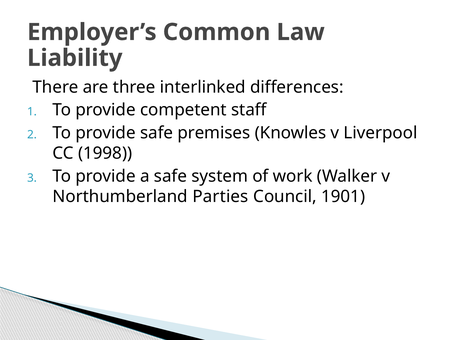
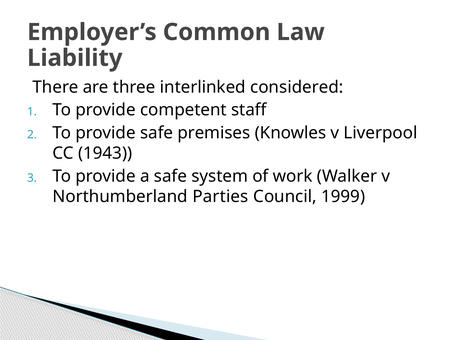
differences: differences -> considered (297, 87)
1998: 1998 -> 1943 (105, 153)
1901: 1901 -> 1999 (343, 197)
